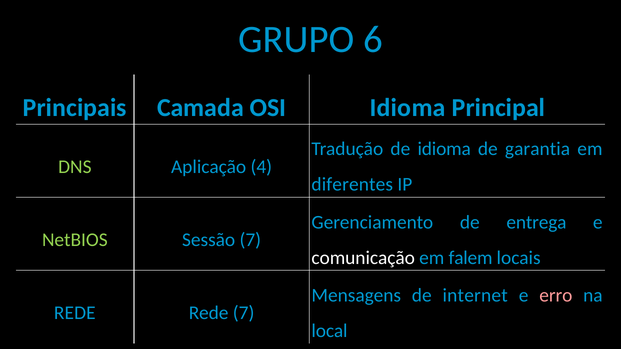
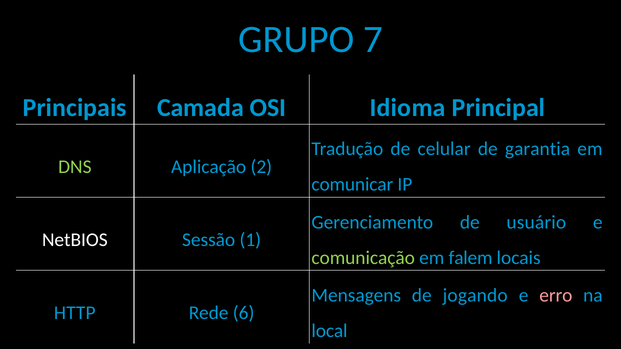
6: 6 -> 7 (373, 39)
de idioma: idioma -> celular (444, 149)
4: 4 -> 2 (261, 167)
diferentes: diferentes -> comunicar (352, 185)
entrega: entrega -> usuário (536, 222)
NetBIOS colour: light green -> white (75, 240)
Sessão 7: 7 -> 1 (250, 240)
comunicação colour: white -> light green (363, 258)
internet: internet -> jogando (475, 296)
REDE: REDE -> HTTP (75, 313)
Rede 7: 7 -> 6 (244, 313)
